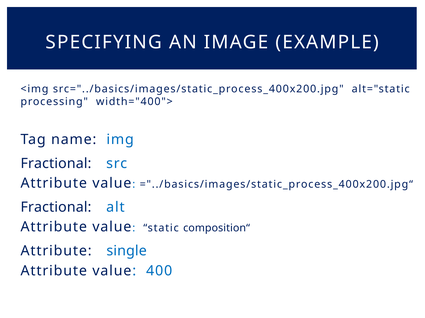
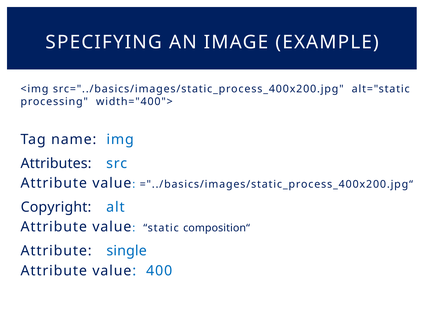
Fractional: Fractional -> Attributes (56, 164)
Fractional: Fractional -> Copyright (56, 208)
